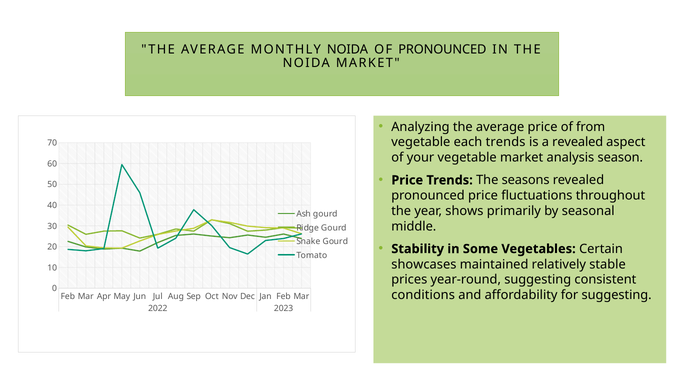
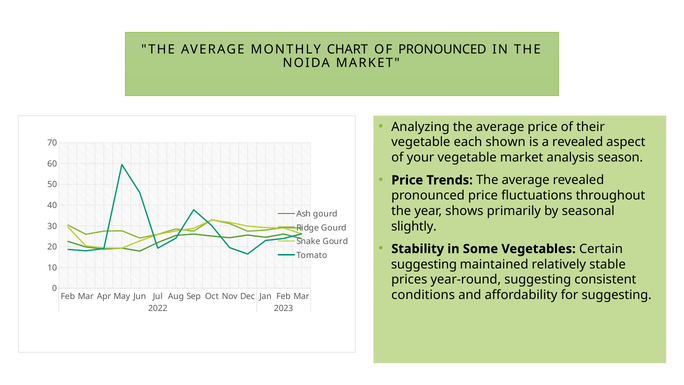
MONTHLY NOIDA: NOIDA -> CHART (347, 49)
from: from -> their (591, 127)
each trends: trends -> shown (506, 142)
Trends The seasons: seasons -> average (526, 180)
middle: middle -> slightly (414, 226)
showcases: showcases -> suggesting (424, 264)
